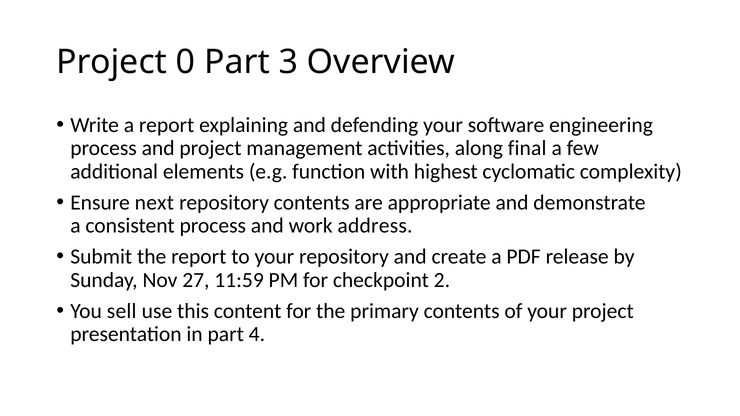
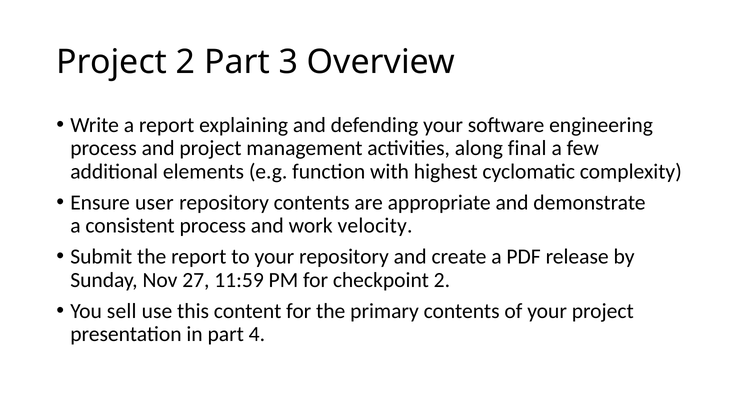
Project 0: 0 -> 2 (186, 62)
next: next -> user (154, 203)
address: address -> velocity (375, 226)
